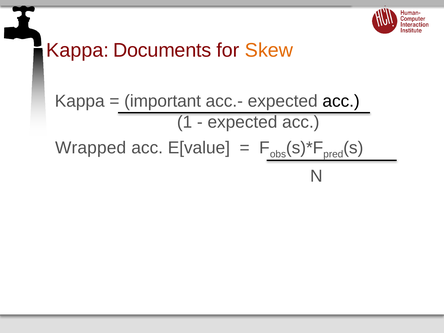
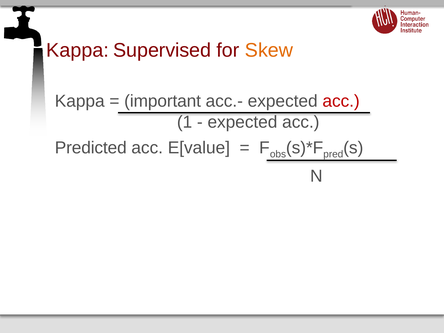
Documents: Documents -> Supervised (162, 50)
acc colour: black -> red (341, 101)
Wrapped: Wrapped -> Predicted (91, 148)
